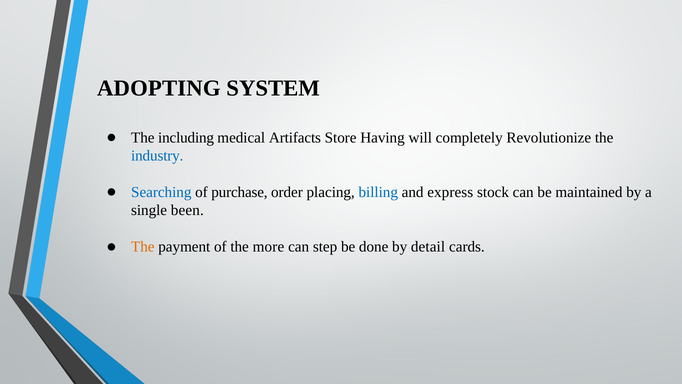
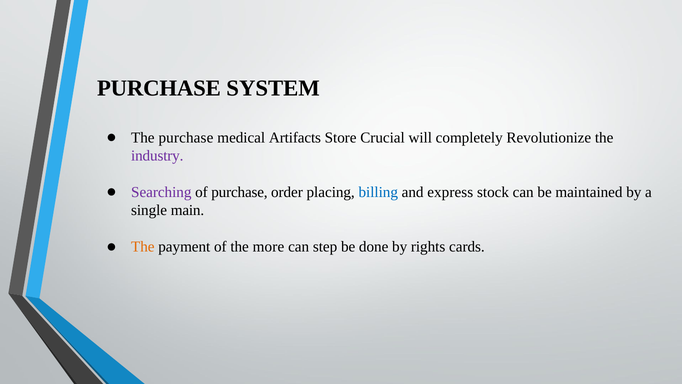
ADOPTING: ADOPTING -> PURCHASE (159, 88)
The including: including -> purchase (186, 137)
Having: Having -> Crucial (383, 137)
industry colour: blue -> purple (157, 156)
Searching colour: blue -> purple (161, 192)
been: been -> main (187, 210)
detail: detail -> rights (428, 247)
